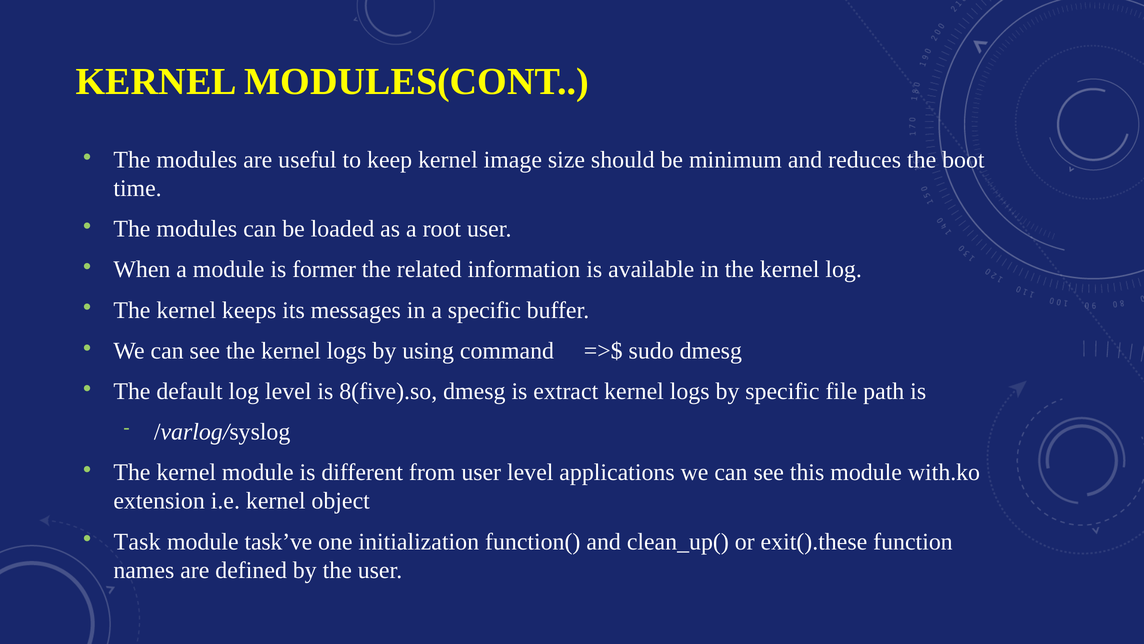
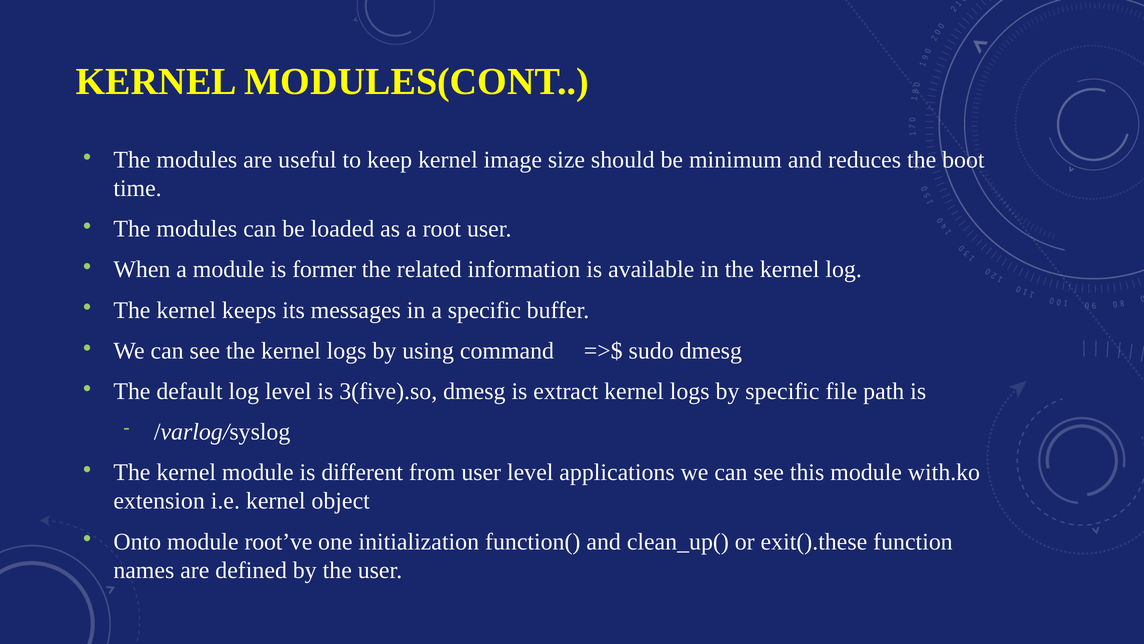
8(five).so: 8(five).so -> 3(five).so (388, 391)
Task: Task -> Onto (137, 541)
task’ve: task’ve -> root’ve (278, 541)
